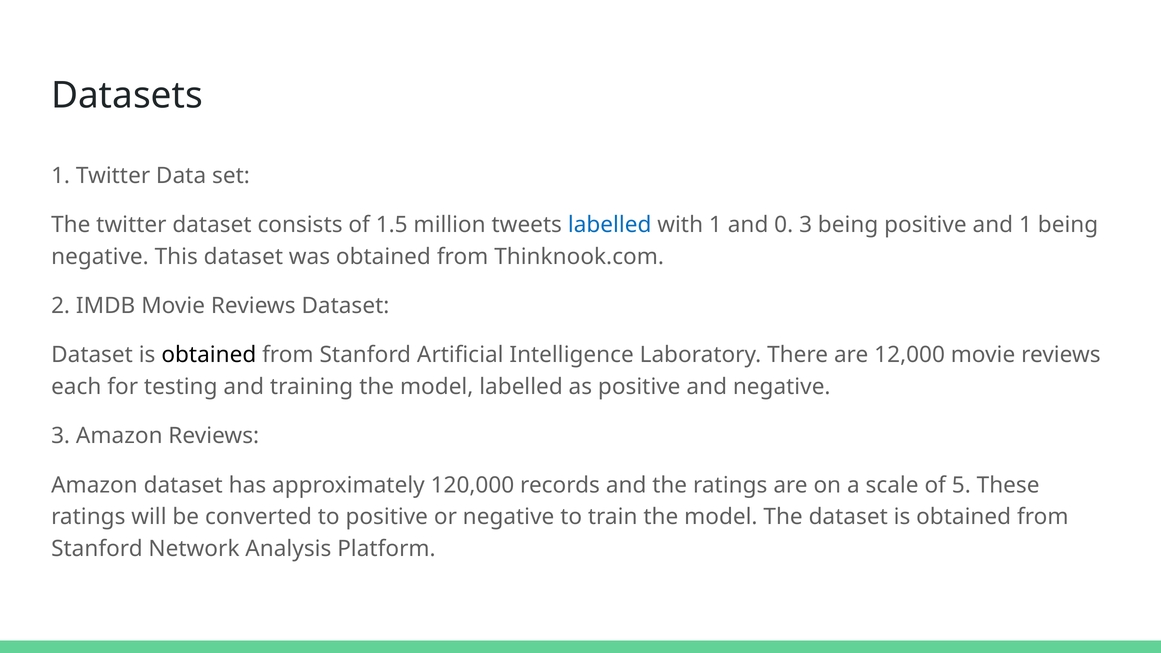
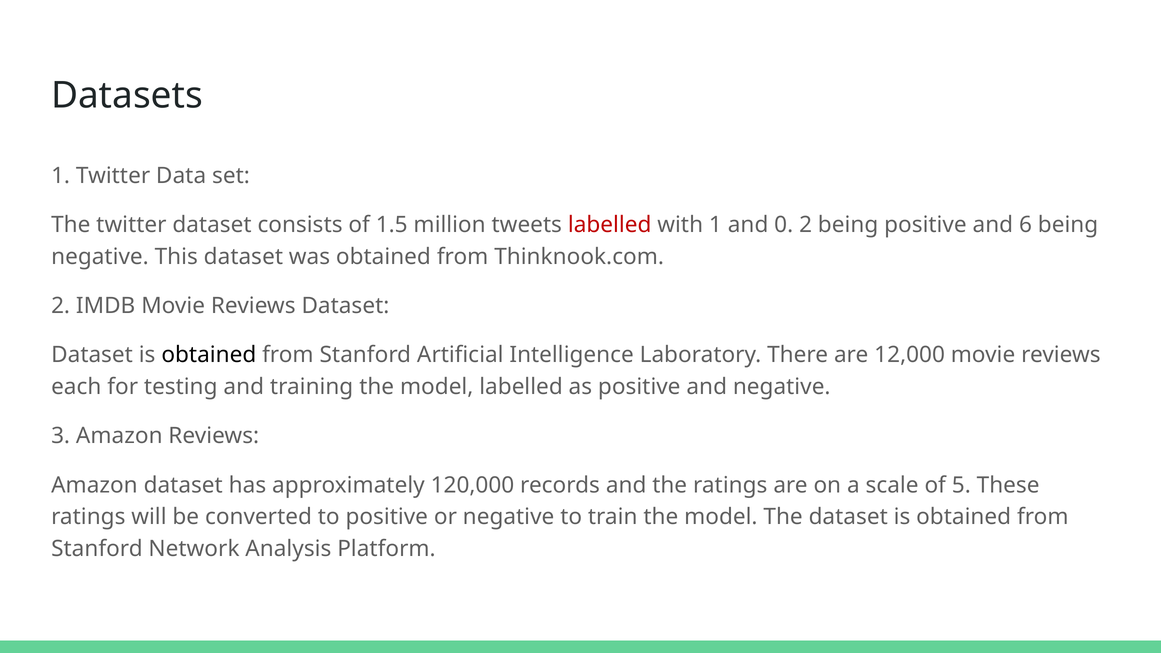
labelled colour: blue -> red (610, 225)
0 3: 3 -> 2 (806, 225)
and 1: 1 -> 6 (1026, 225)
